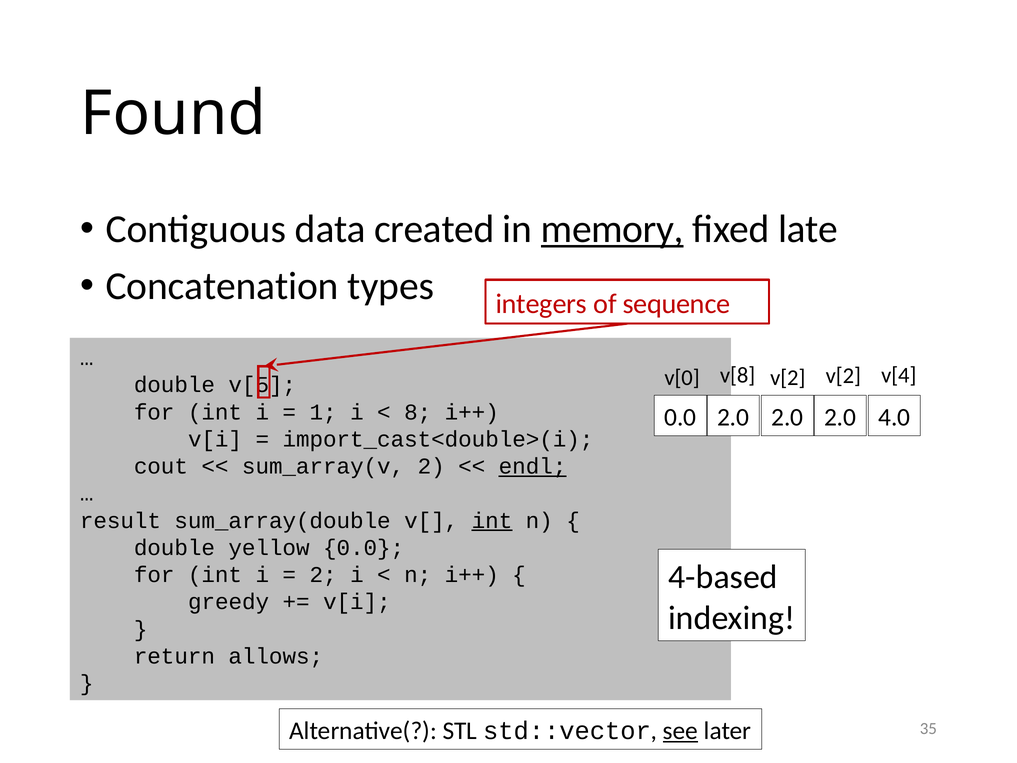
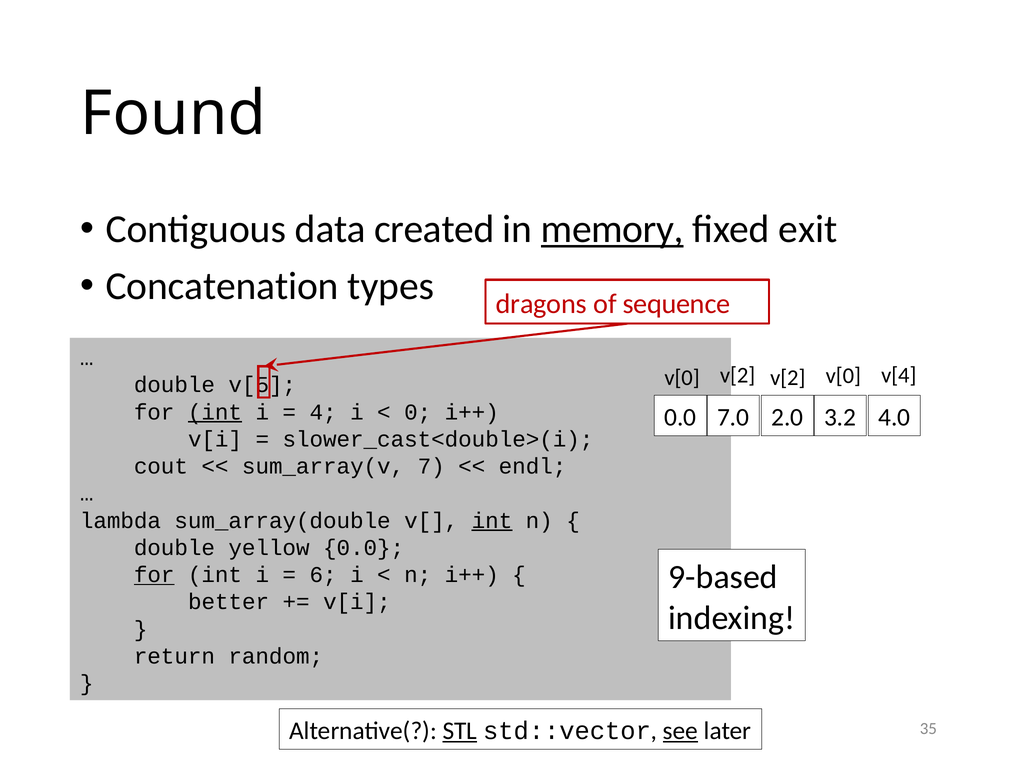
late: late -> exit (808, 229)
integers: integers -> dragons (541, 304)
v[0 v[8: v[8 -> v[2 (738, 375)
v[2 v[2: v[2 -> v[0 (843, 376)
int underline: none -> present (215, 412)
1: 1 -> 4 (323, 412)
8: 8 -> 0 (418, 412)
0.0 2.0: 2.0 -> 7.0 (733, 417)
2.0: 2.0 -> 3.2 (840, 417)
import_cast<double>(i: import_cast<double>(i -> slower_cast<double>(i (438, 439)
sum_array(v 2: 2 -> 7 (431, 466)
endl underline: present -> none (533, 466)
result: result -> lambda (120, 520)
4-based: 4-based -> 9-based (723, 577)
for underline: none -> present (154, 575)
2: 2 -> 6 (323, 575)
greedy: greedy -> better (229, 602)
allows: allows -> random (276, 656)
STL underline: none -> present (460, 730)
